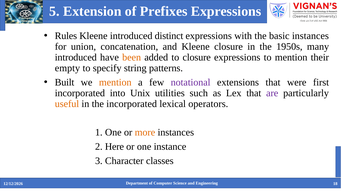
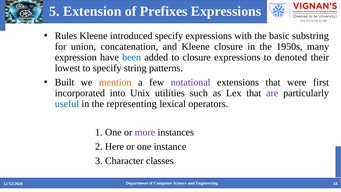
introduced distinct: distinct -> specify (169, 36)
basic instances: instances -> substring (310, 36)
introduced: introduced -> expression (76, 57)
been colour: orange -> blue (132, 57)
to mention: mention -> denoted (291, 57)
empty: empty -> lowest (68, 68)
useful colour: orange -> blue (67, 104)
the incorporated: incorporated -> representing (132, 104)
more colour: orange -> purple (145, 132)
